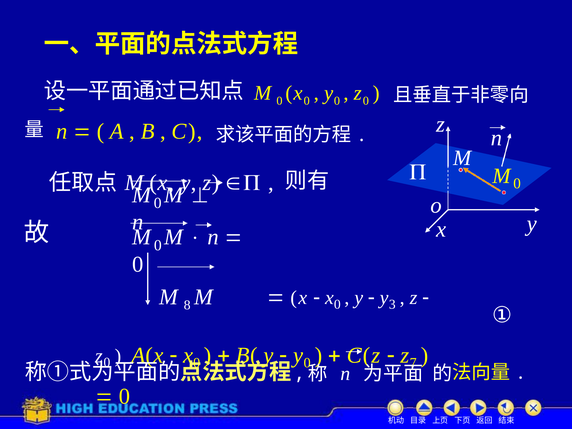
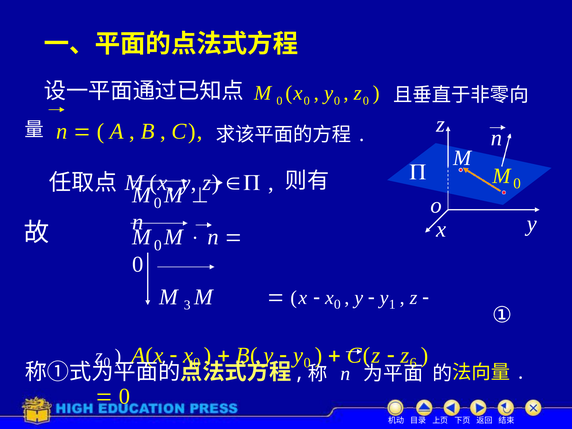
8: 8 -> 3 (187, 305)
3: 3 -> 1 (392, 304)
7: 7 -> 6 (413, 363)
